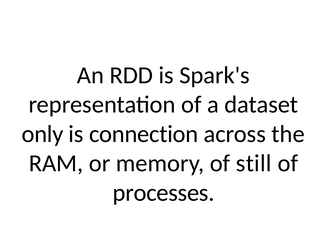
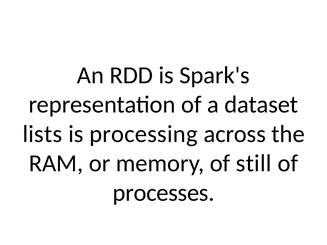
only: only -> lists (42, 134)
connection: connection -> processing (143, 134)
